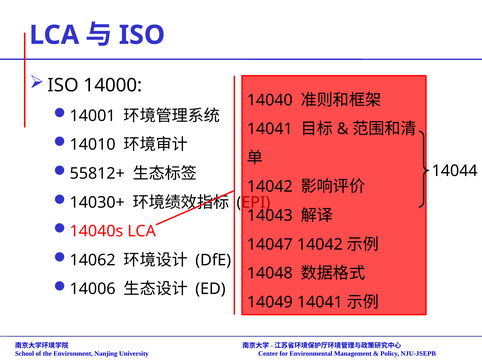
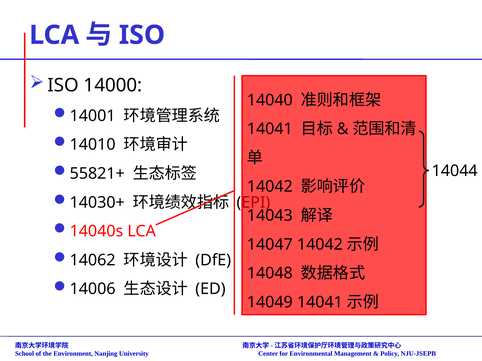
55812+: 55812+ -> 55821+ (97, 174)
